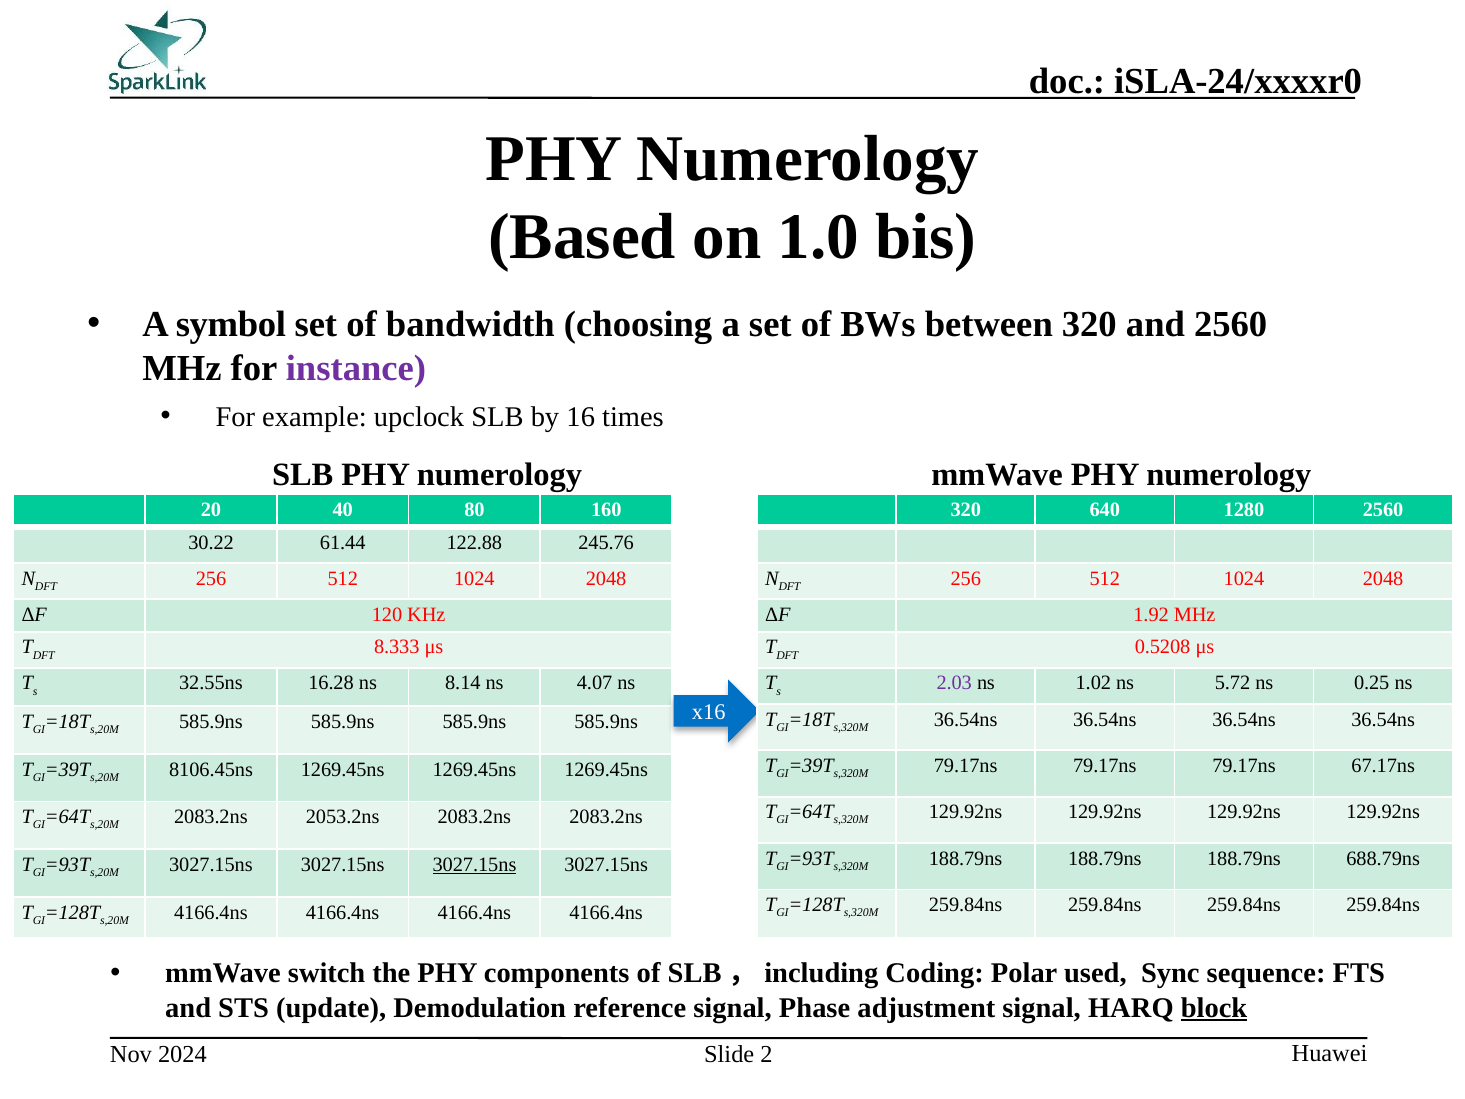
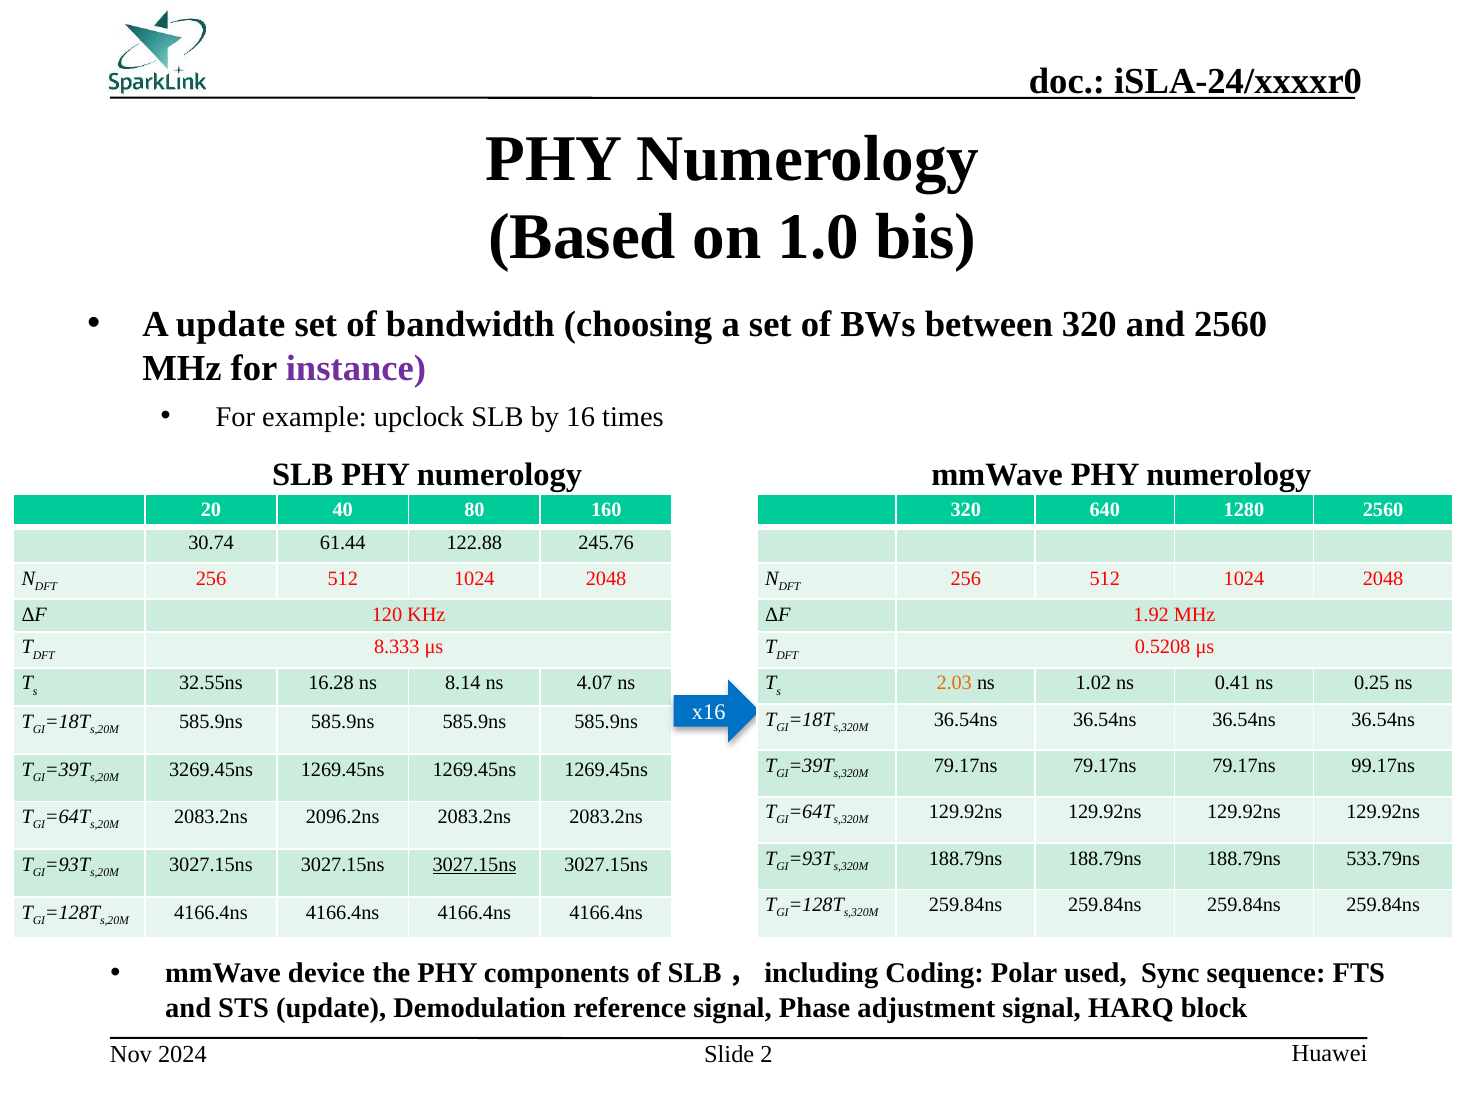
A symbol: symbol -> update (231, 324)
30.22: 30.22 -> 30.74 (211, 542)
2.03 colour: purple -> orange (954, 683)
5.72: 5.72 -> 0.41 (1233, 683)
67.17ns: 67.17ns -> 99.17ns (1383, 766)
8106.45ns: 8106.45ns -> 3269.45ns (211, 769)
2053.2ns: 2053.2ns -> 2096.2ns (343, 817)
688.79ns: 688.79ns -> 533.79ns (1383, 858)
switch: switch -> device (326, 973)
block underline: present -> none (1214, 1007)
